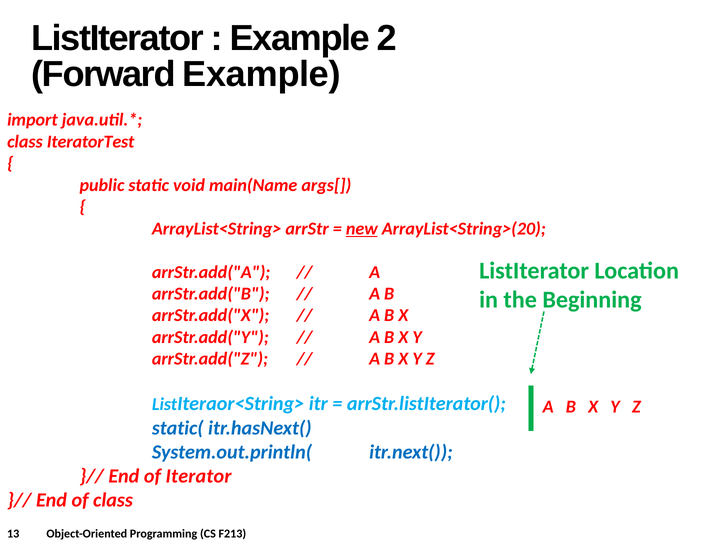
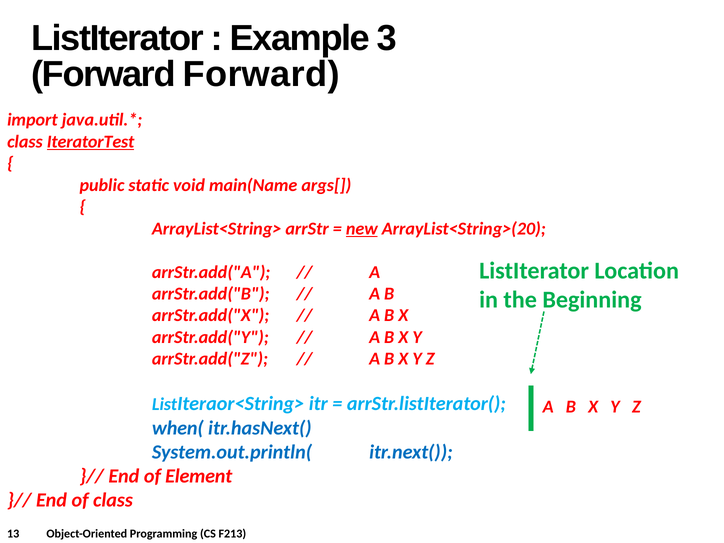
2: 2 -> 3 (387, 38)
Forward Example: Example -> Forward (261, 74)
IteratorTest underline: none -> present (91, 142)
static(: static( -> when( (178, 428)
Iterator: Iterator -> Element (199, 476)
